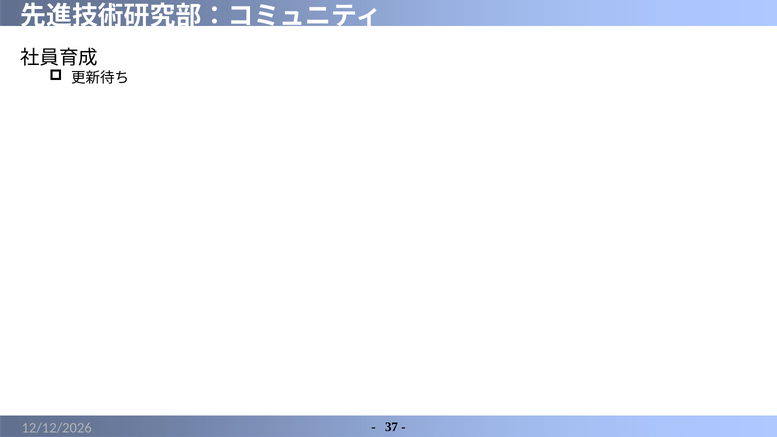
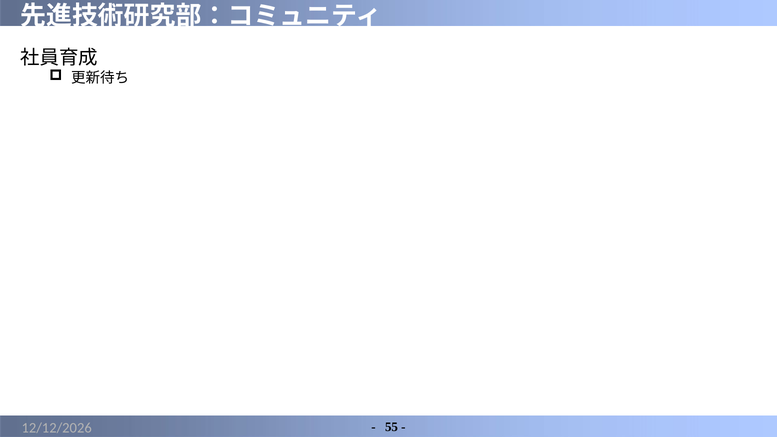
37: 37 -> 55 (391, 427)
